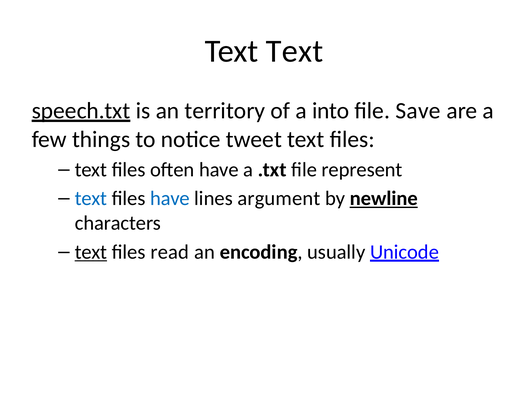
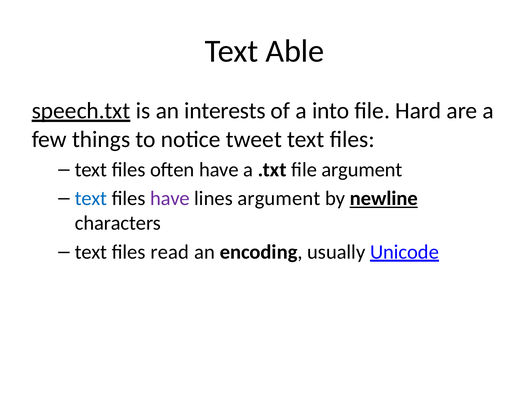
Text Text: Text -> Able (295, 51)
territory: territory -> interests (225, 111)
Save: Save -> Hard (418, 111)
file represent: represent -> argument (362, 170)
have colour: blue -> purple (170, 199)
text underline: present -> none (91, 252)
